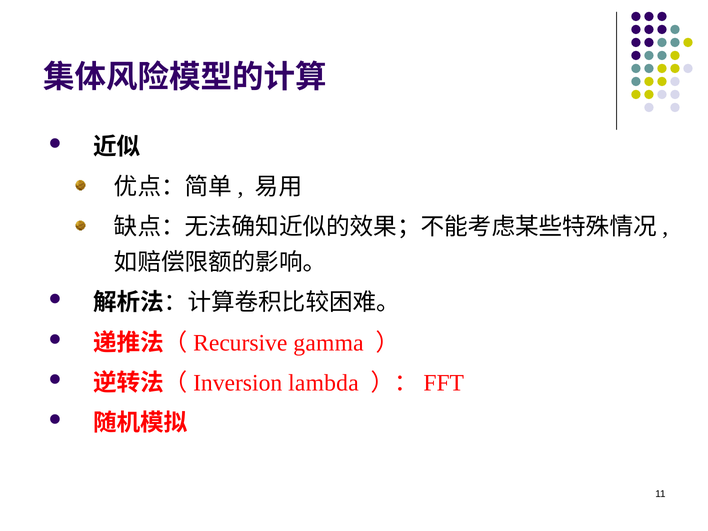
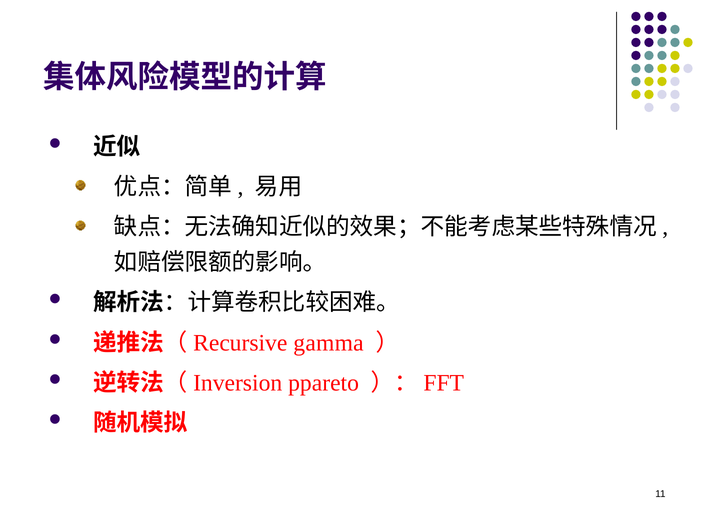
lambda: lambda -> ppareto (324, 383)
